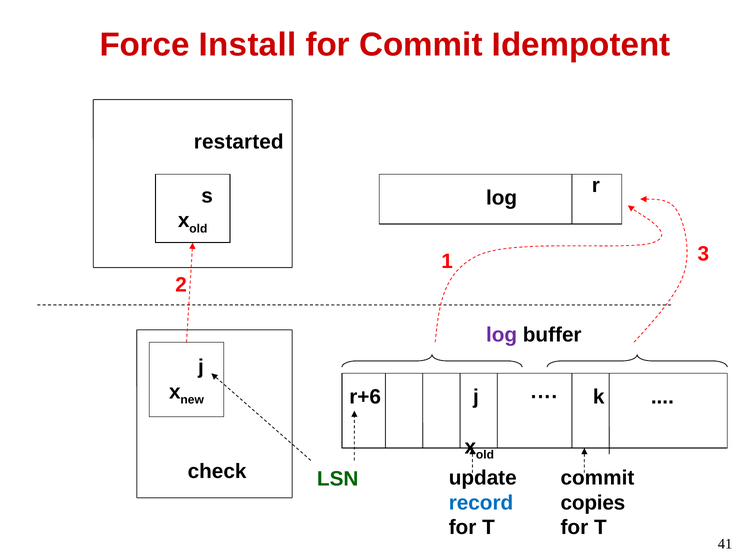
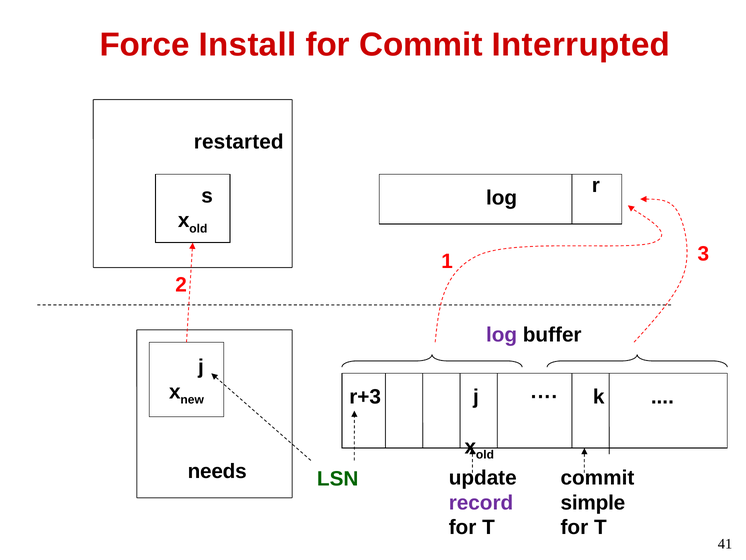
Idempotent: Idempotent -> Interrupted (581, 45)
r+6: r+6 -> r+3 (365, 397)
check: check -> needs (217, 471)
record colour: blue -> purple (481, 502)
copies: copies -> simple (593, 502)
